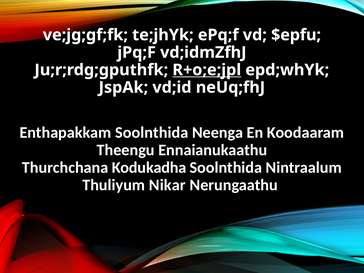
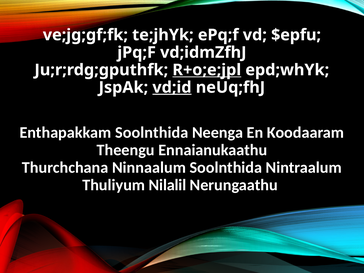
vd;id underline: none -> present (172, 87)
Kodukadha: Kodukadha -> Ninnaalum (149, 167)
Nikar: Nikar -> Nilalil (167, 185)
